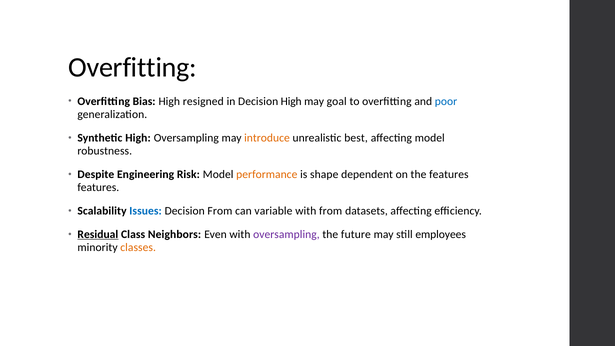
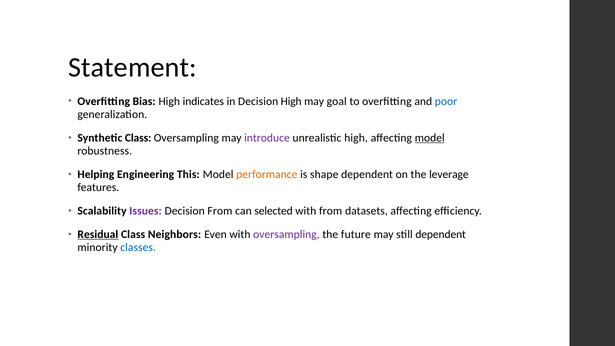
Overfitting: Overfitting -> Statement (132, 68)
resigned: resigned -> indicates (203, 101)
Synthetic High: High -> Class (138, 138)
introduce colour: orange -> purple (267, 138)
unrealistic best: best -> high (356, 138)
model underline: none -> present (430, 138)
Despite: Despite -> Helping (96, 174)
Risk: Risk -> This (188, 174)
the features: features -> leverage (449, 174)
Issues colour: blue -> purple (146, 211)
variable: variable -> selected (274, 211)
still employees: employees -> dependent (441, 234)
classes colour: orange -> blue (138, 247)
